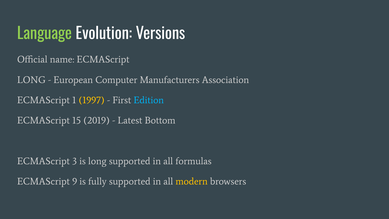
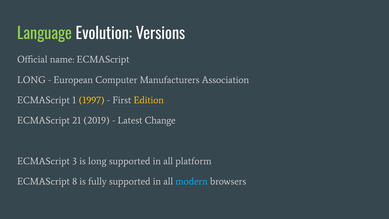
Edition colour: light blue -> yellow (149, 100)
15: 15 -> 21 (77, 120)
Bottom: Bottom -> Change (160, 120)
formulas: formulas -> platform (193, 161)
9: 9 -> 8 (75, 181)
modern colour: yellow -> light blue (192, 181)
